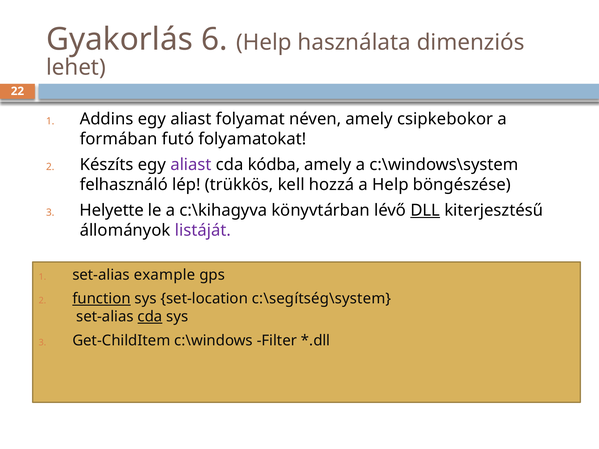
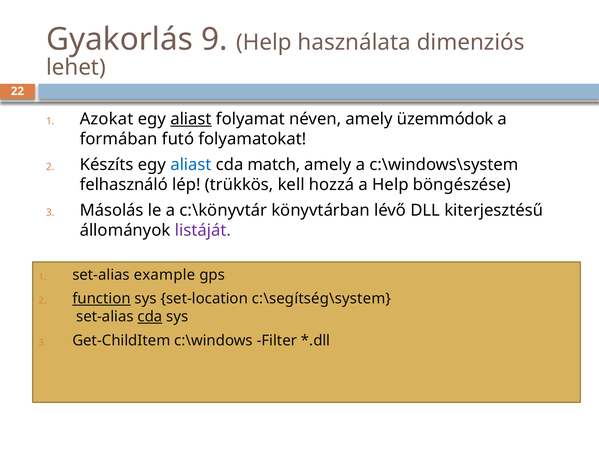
6: 6 -> 9 (214, 39)
Addins: Addins -> Azokat (107, 119)
aliast underline: none -> present (191, 119)
csipkebokor: csipkebokor -> üzemmódok (445, 119)
aliast colour: purple -> blue (191, 165)
kódba: kódba -> match (274, 165)
Helyette: Helyette -> Másolás (112, 211)
c:\kihagyva: c:\kihagyva -> c:\könyvtár (223, 211)
DLL underline: present -> none (425, 211)
